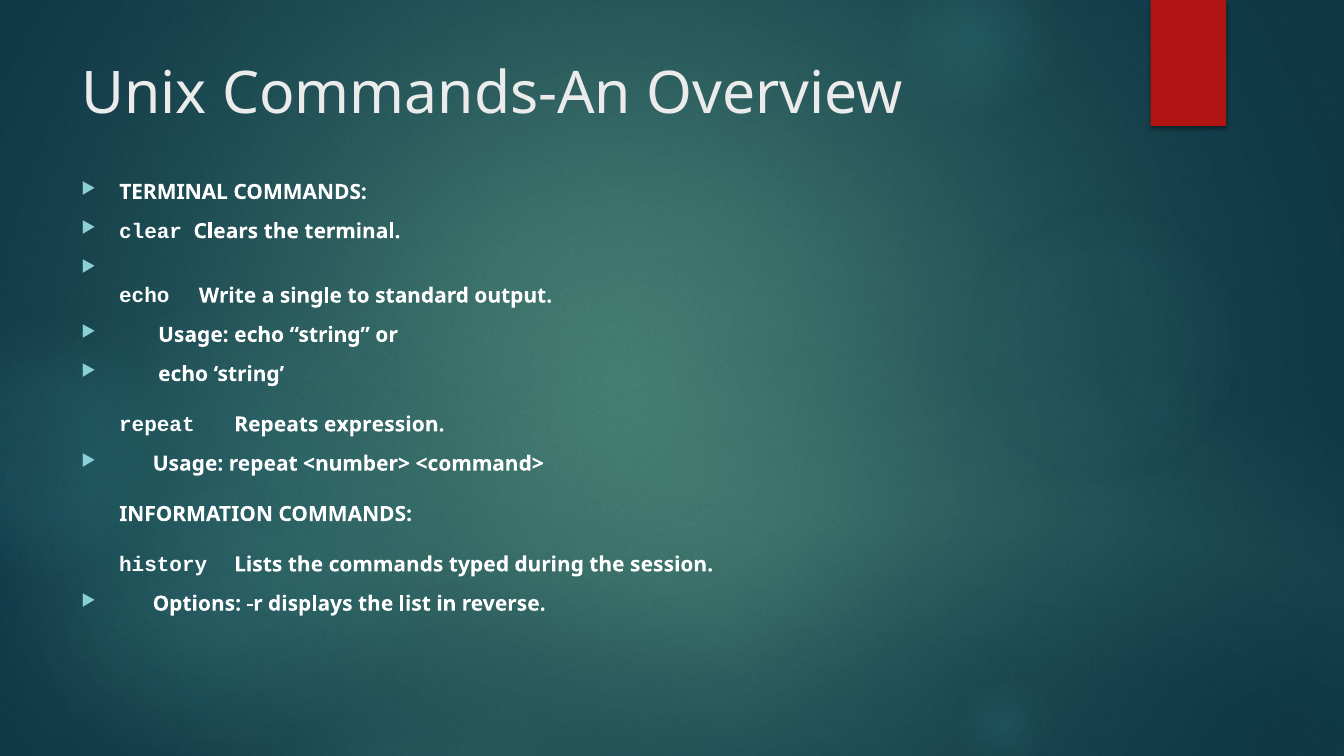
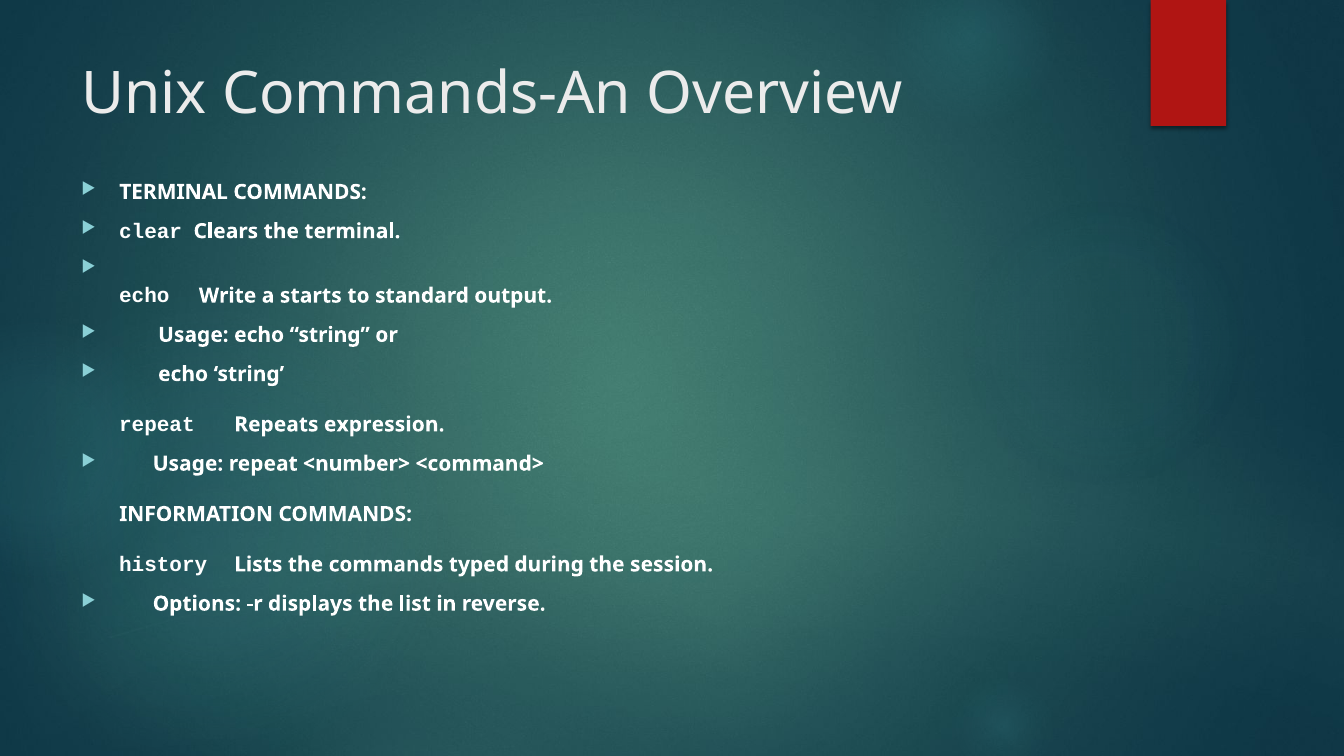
single: single -> starts (311, 296)
